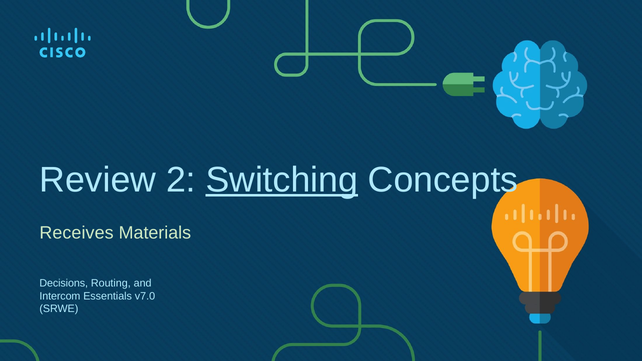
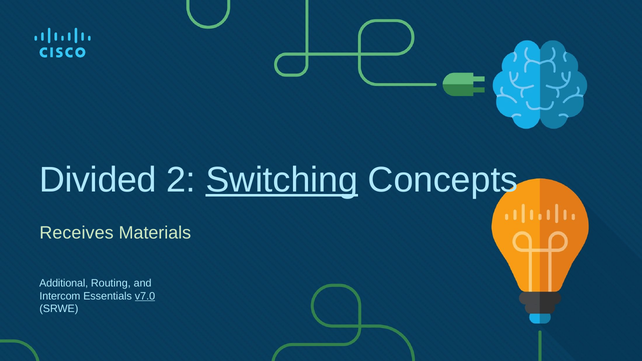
Review: Review -> Divided (98, 180)
Decisions: Decisions -> Additional (64, 283)
v7.0 underline: none -> present (145, 296)
